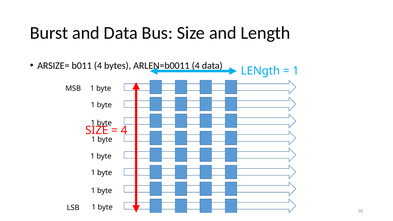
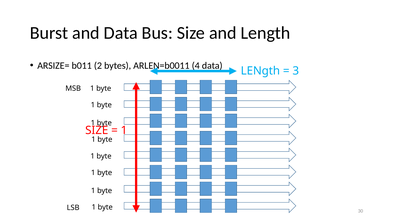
b011 4: 4 -> 2 (98, 66)
1: 1 -> 3 (296, 71)
4: 4 -> 1 (124, 130)
